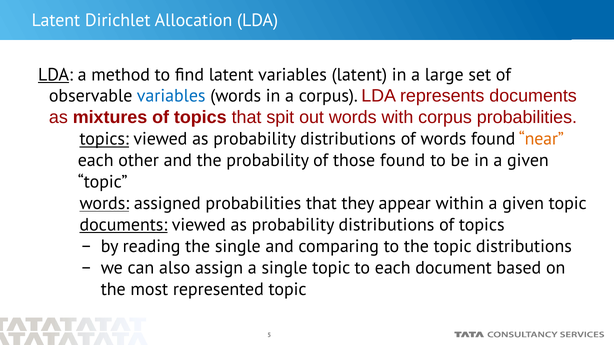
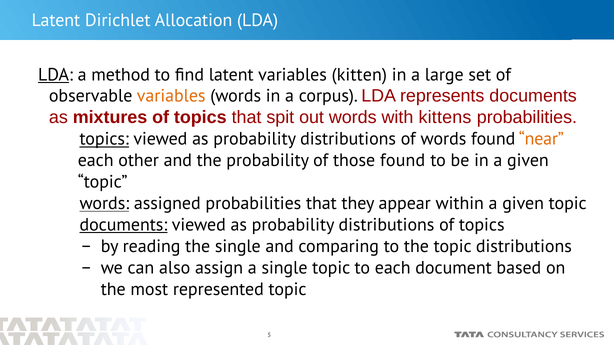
variables latent: latent -> kitten (359, 75)
variables colour: blue -> orange (171, 96)
with corpus: corpus -> kittens (445, 118)
